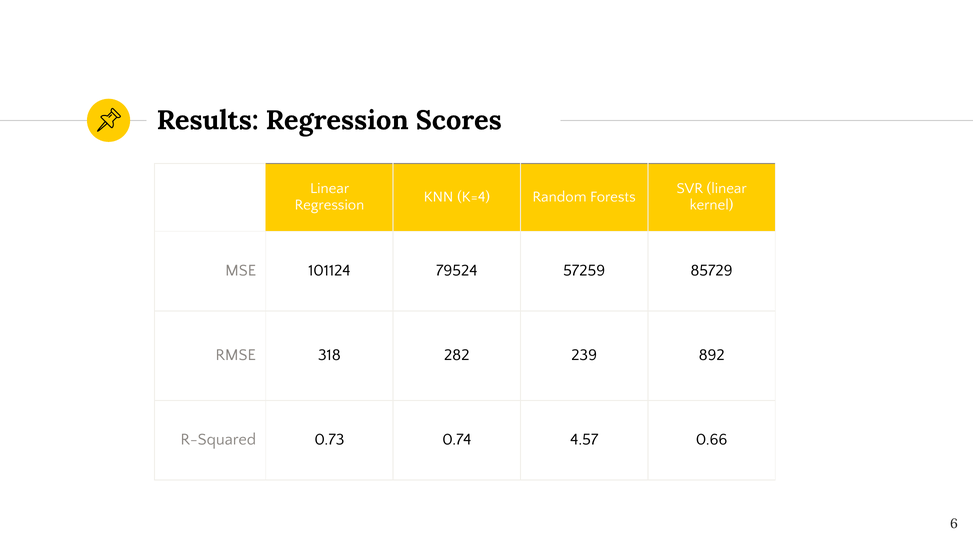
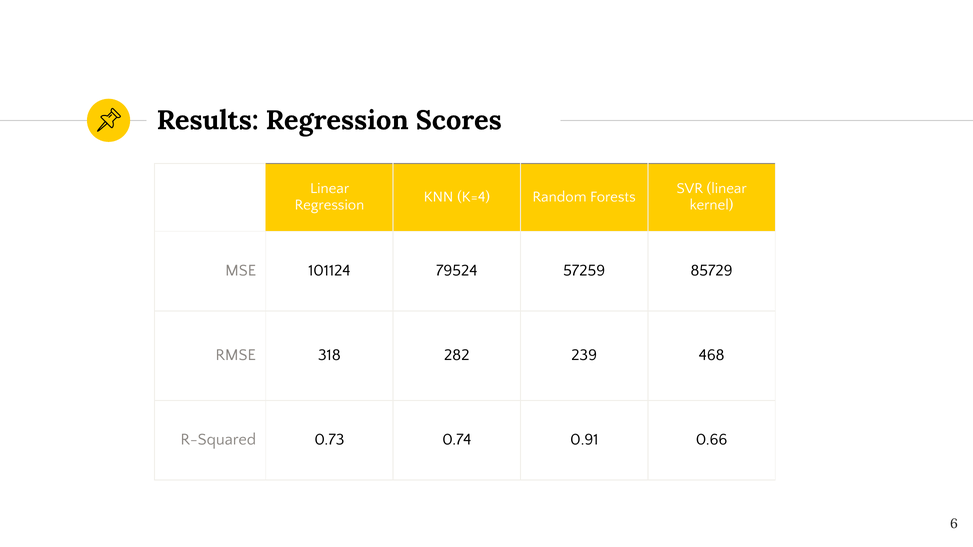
892: 892 -> 468 (712, 355)
4.57: 4.57 -> 0.91 (584, 440)
